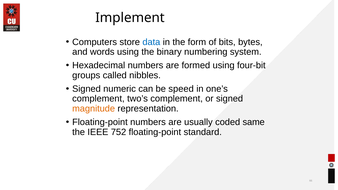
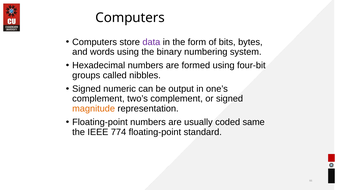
Implement: Implement -> Computers (130, 18)
data colour: blue -> purple (151, 42)
speed: speed -> output (181, 89)
752: 752 -> 774 (119, 132)
